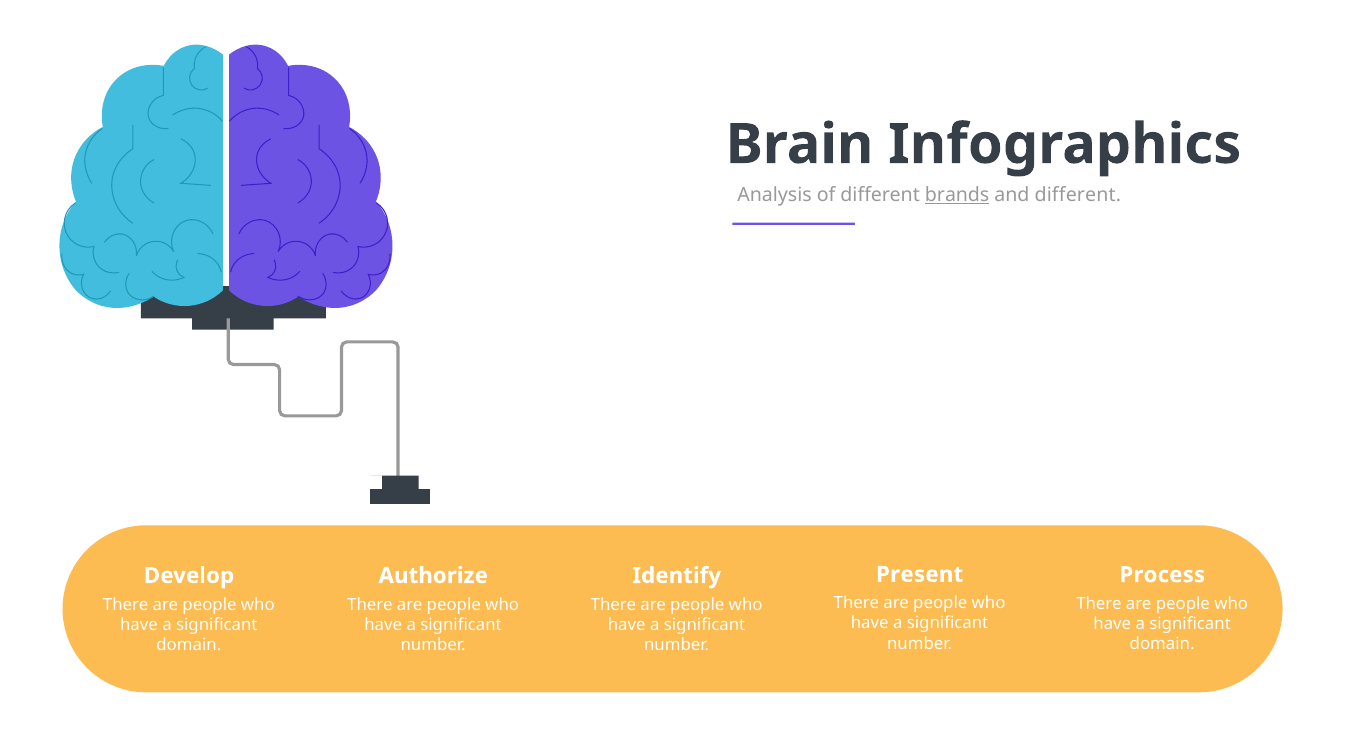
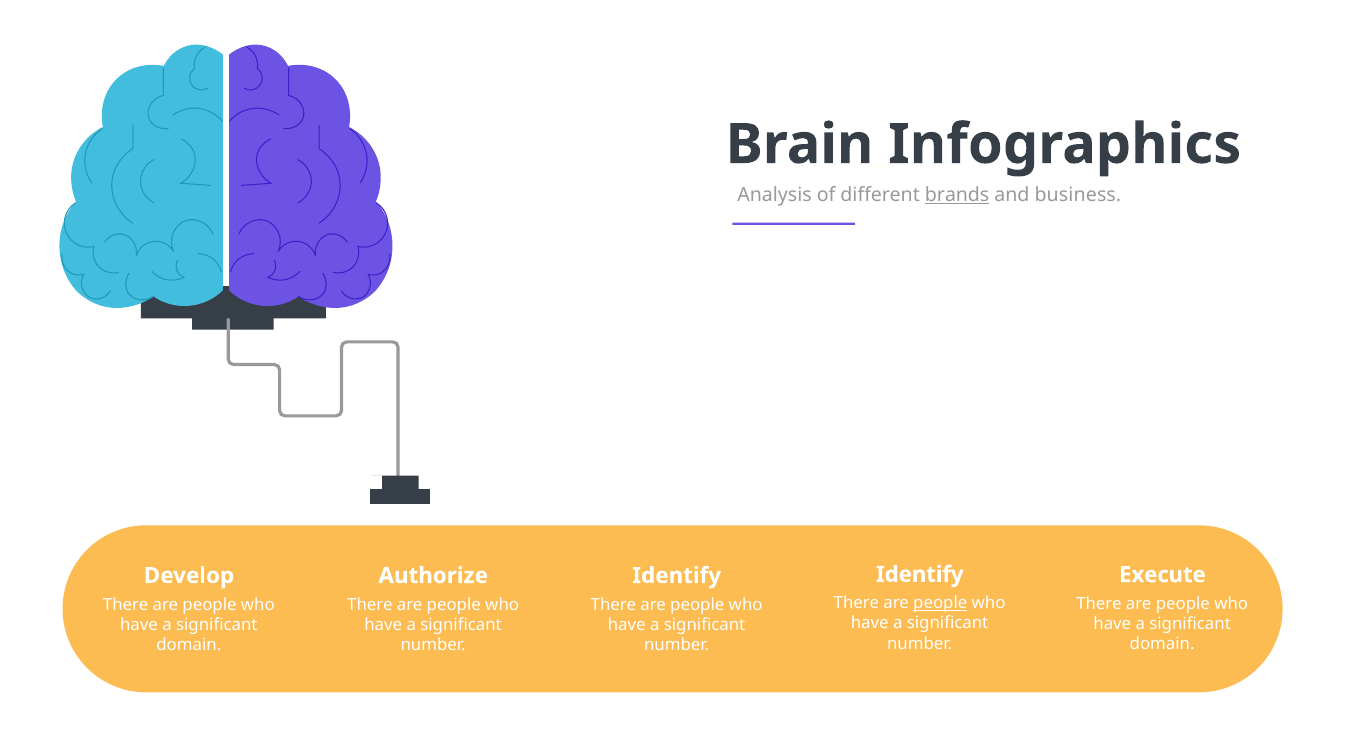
and different: different -> business (1078, 195)
Present: Present -> Identify (920, 575)
Process: Process -> Execute (1162, 575)
people underline: none -> present (940, 604)
